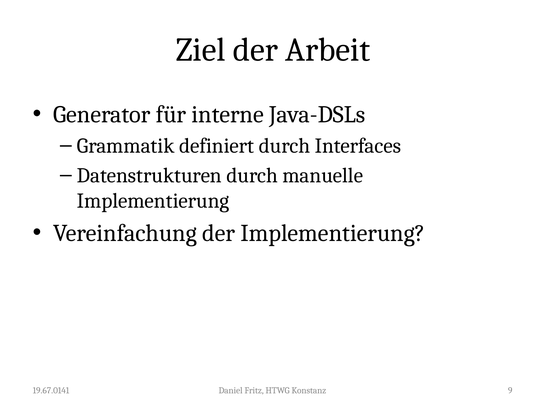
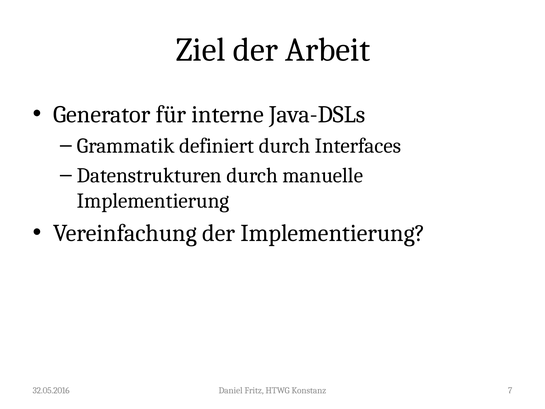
19.67.0141: 19.67.0141 -> 32.05.2016 (51, 390)
9: 9 -> 7 (510, 390)
